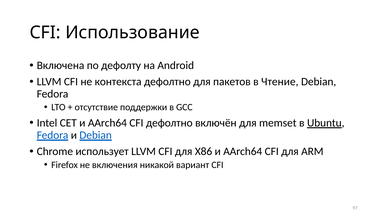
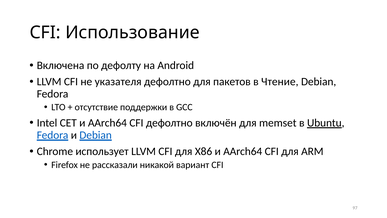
контекста: контекста -> указателя (118, 82)
включения: включения -> рассказали (115, 165)
